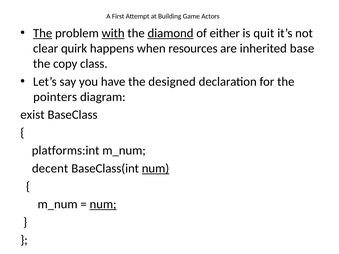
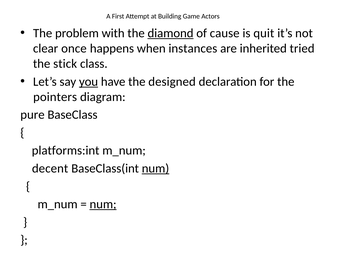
The underline: present -> none (43, 33)
with underline: present -> none (113, 33)
either: either -> cause (225, 33)
quirk: quirk -> once (74, 48)
resources: resources -> instances (193, 48)
base: base -> tried (302, 48)
copy: copy -> stick (65, 64)
you underline: none -> present (89, 82)
exist: exist -> pure (32, 115)
